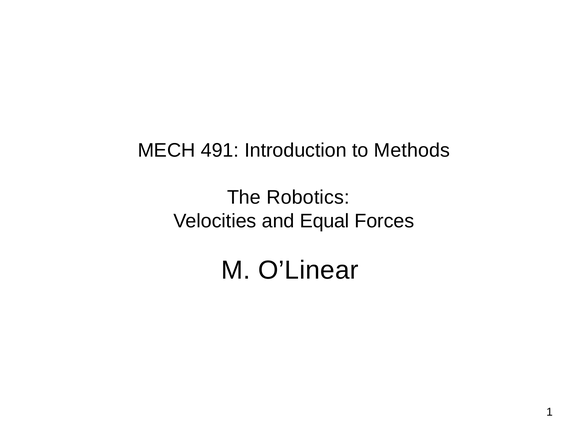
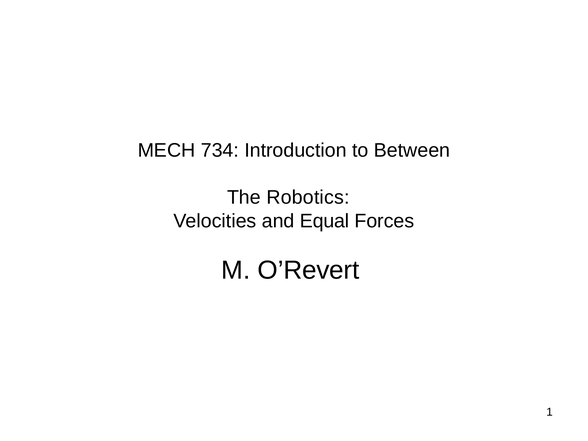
491: 491 -> 734 (220, 150)
Methods: Methods -> Between (412, 150)
O’Linear: O’Linear -> O’Revert (309, 270)
